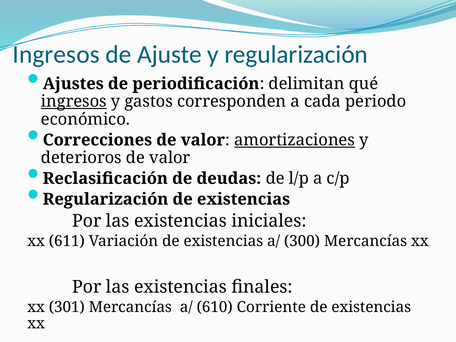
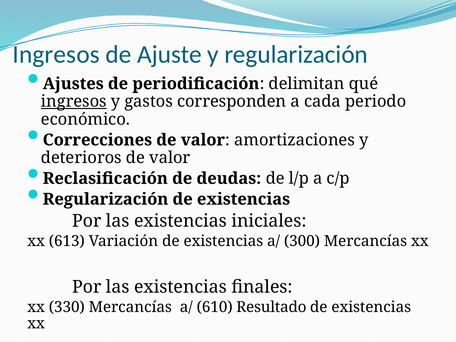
amortizaciones underline: present -> none (295, 140)
611: 611 -> 613 (67, 241)
301: 301 -> 330 (67, 307)
Corriente: Corriente -> Resultado (271, 307)
